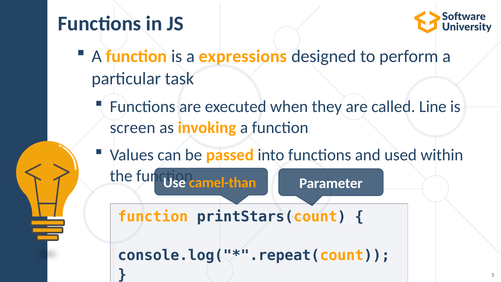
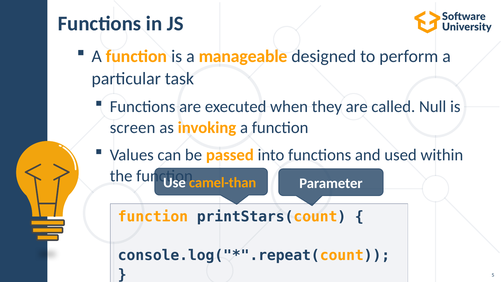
expressions: expressions -> manageable (243, 56)
Line: Line -> Null (433, 106)
